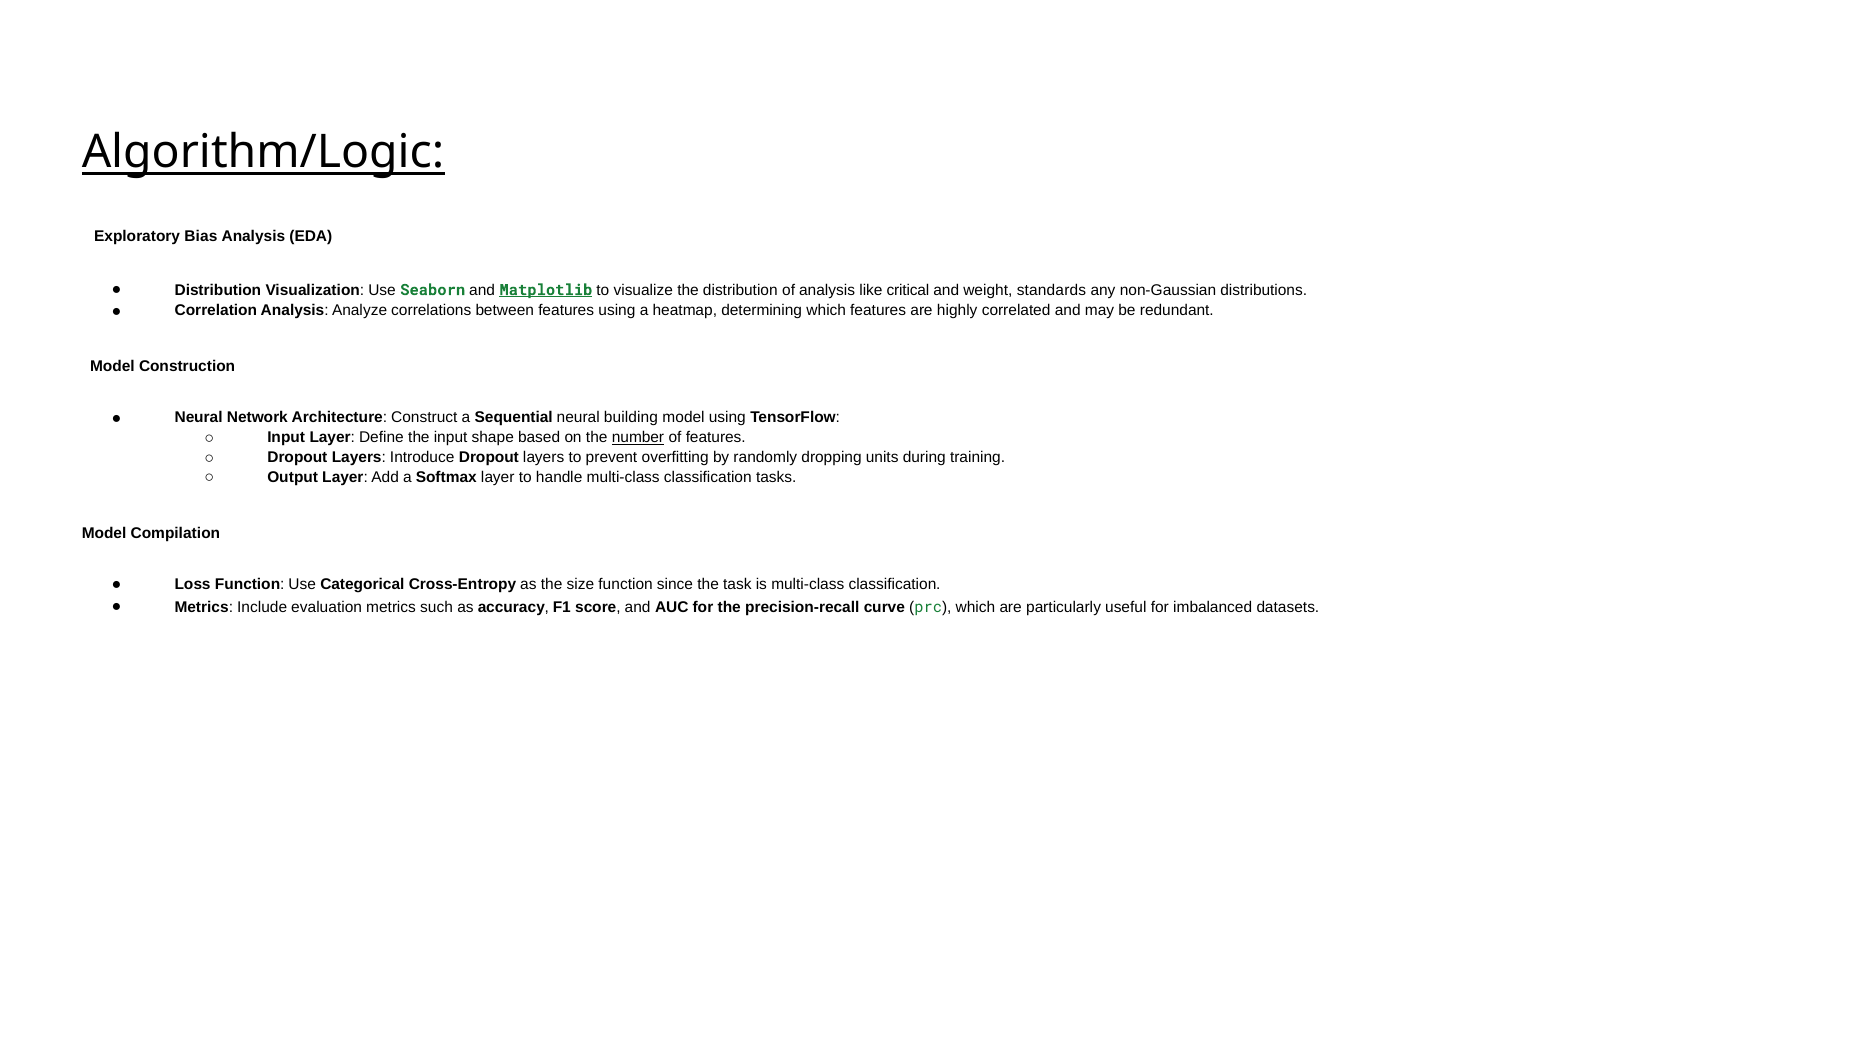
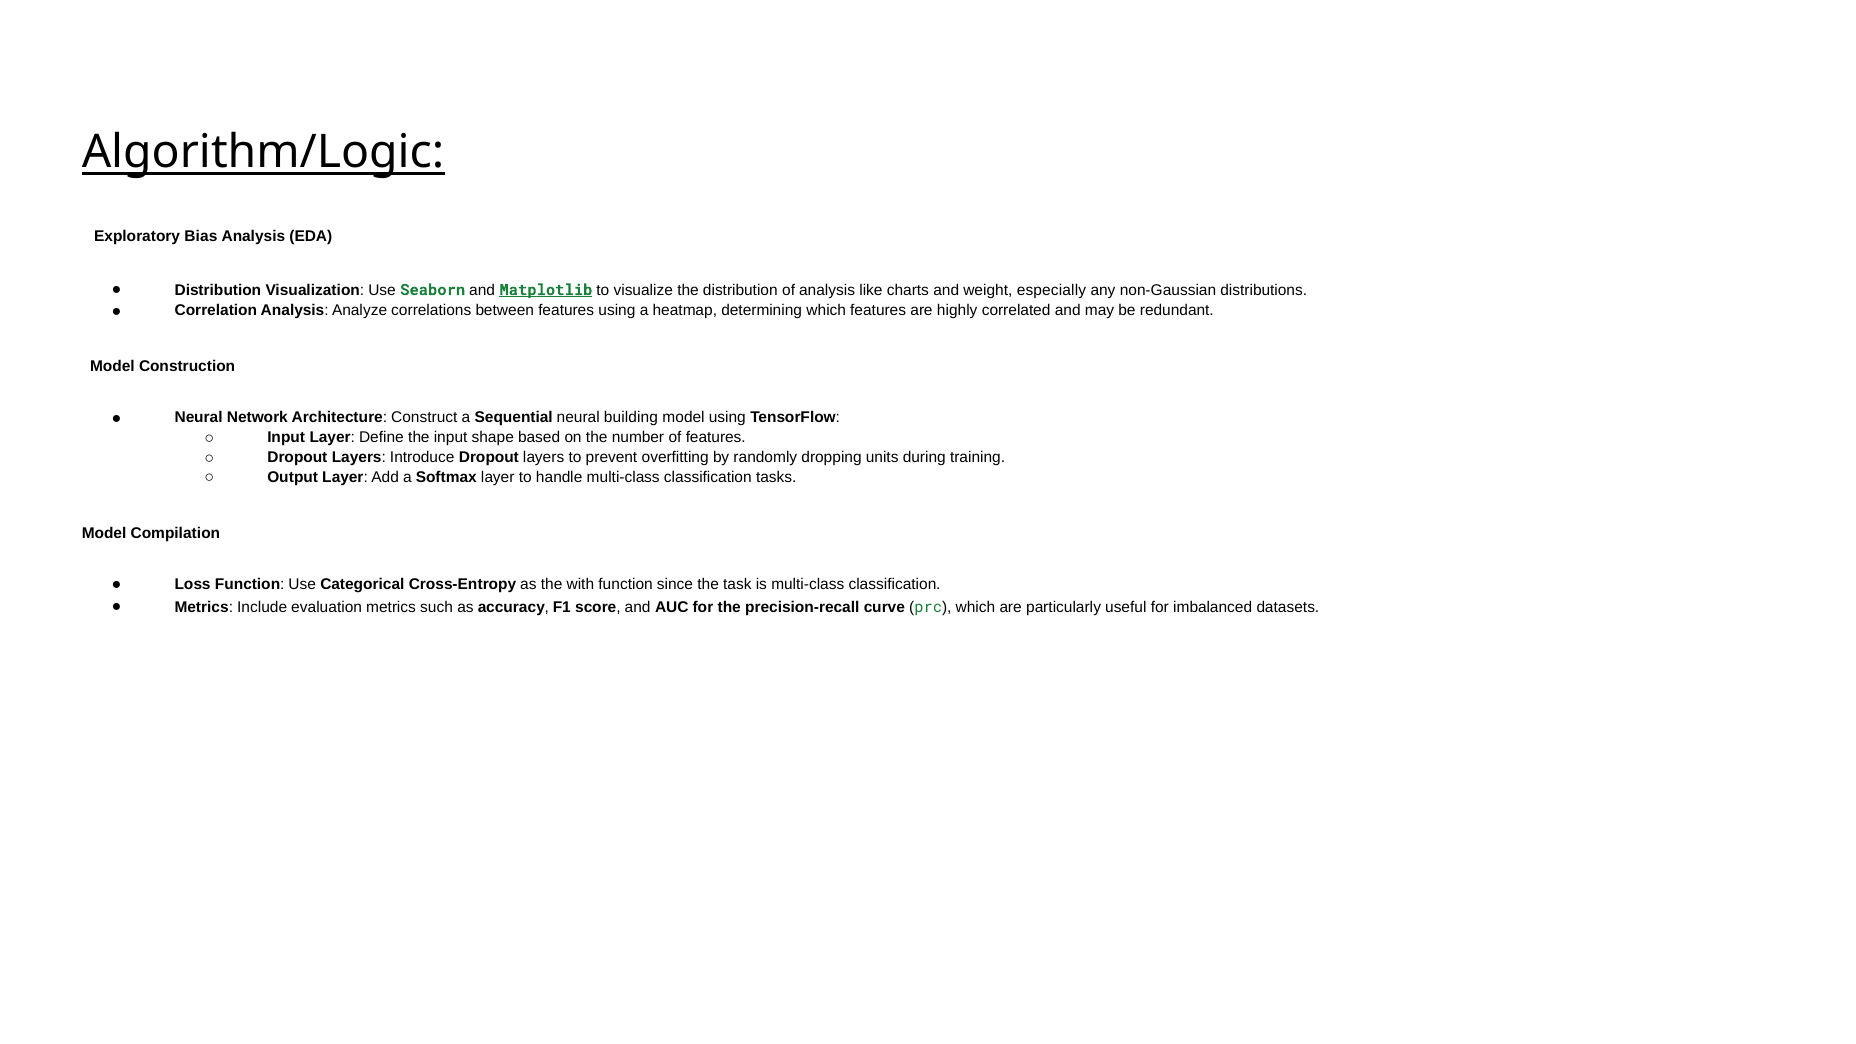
critical: critical -> charts (908, 290)
standards: standards -> especially (1051, 290)
number underline: present -> none (638, 438)
size: size -> with (580, 584)
